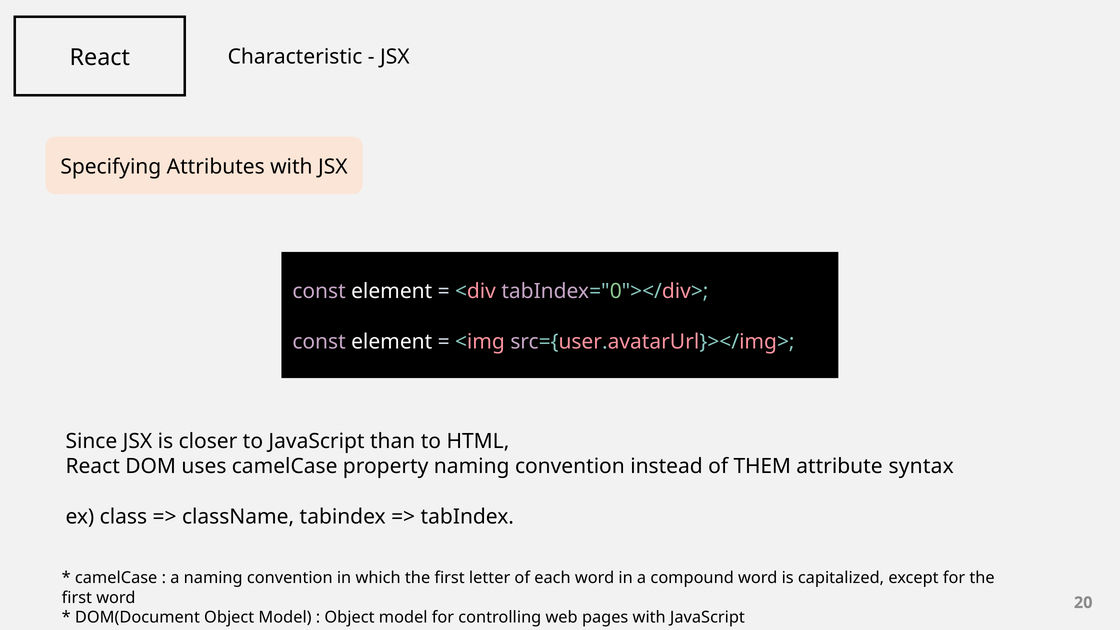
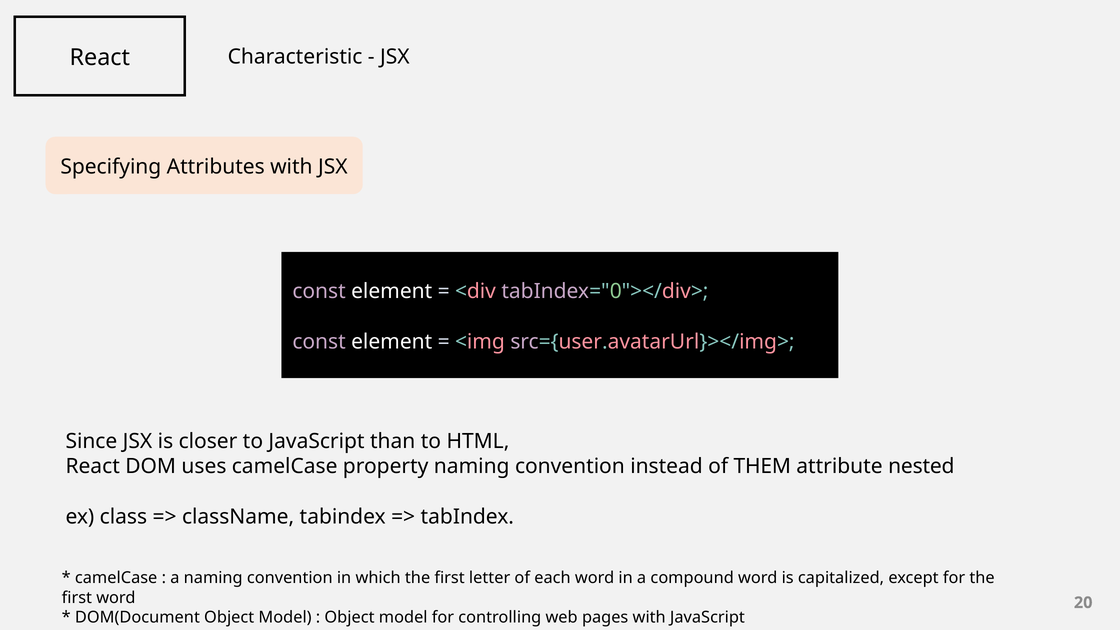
syntax: syntax -> nested (921, 466)
